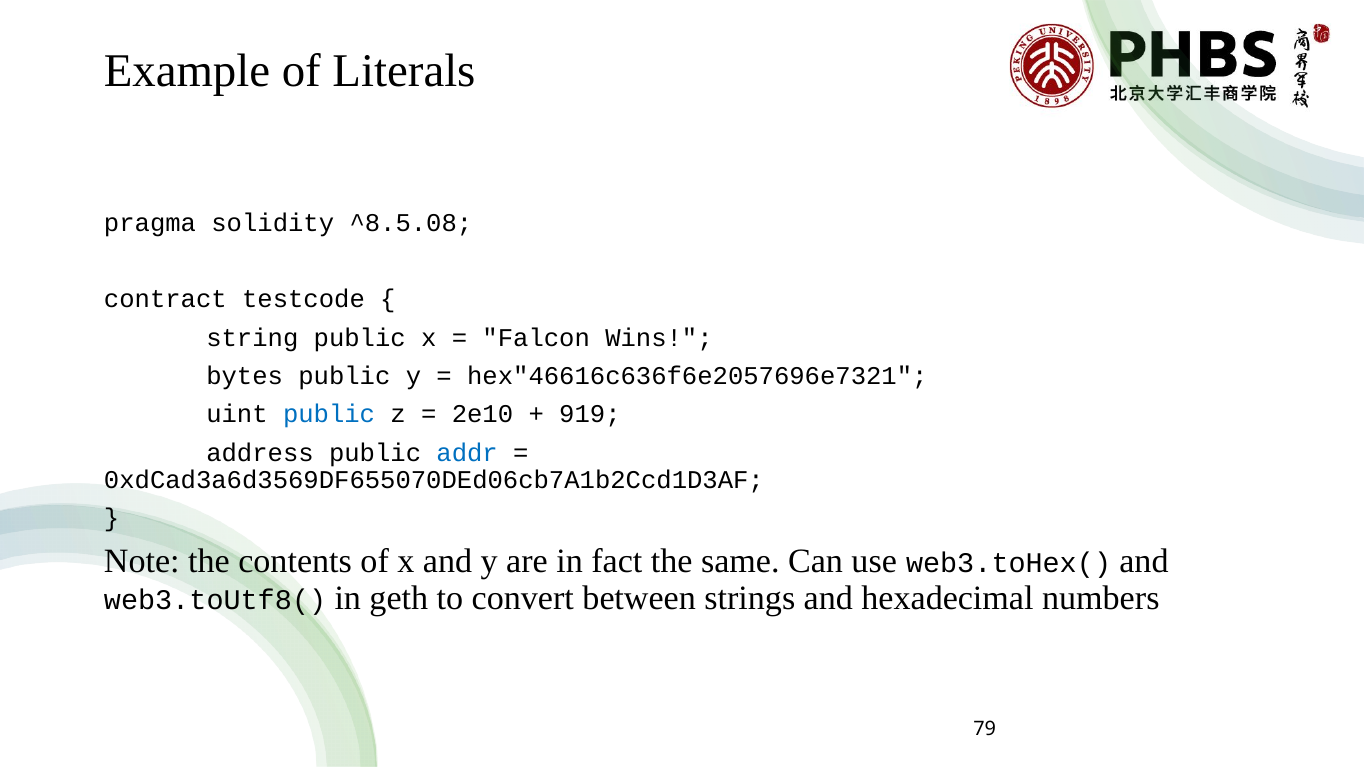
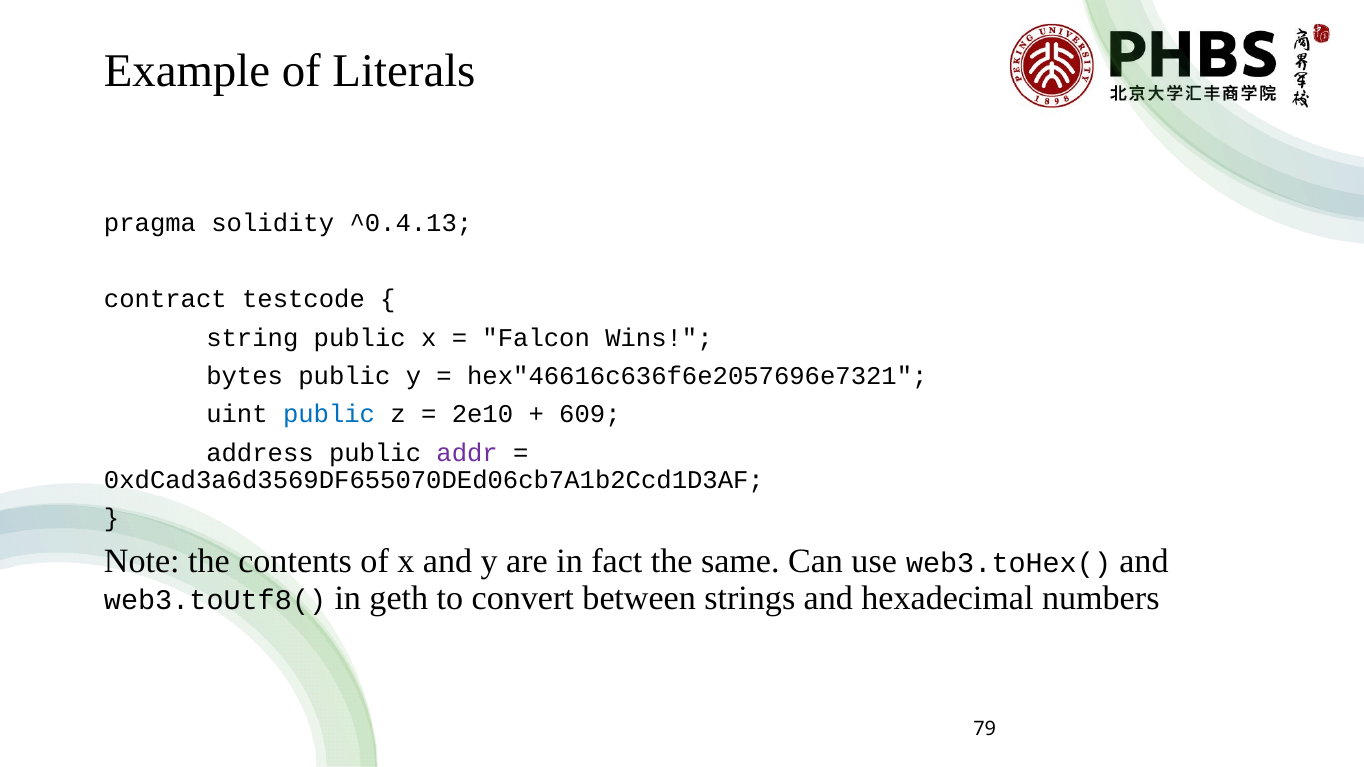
^8.5.08: ^8.5.08 -> ^0.4.13 (411, 223)
919: 919 -> 609 (590, 414)
addr colour: blue -> purple (467, 453)
